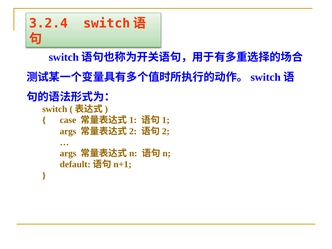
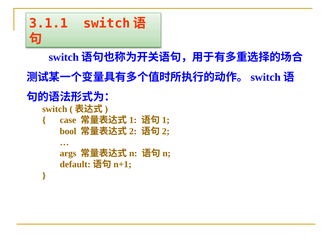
3.2.4: 3.2.4 -> 3.1.1 (49, 23)
args: args -> bool (68, 131)
